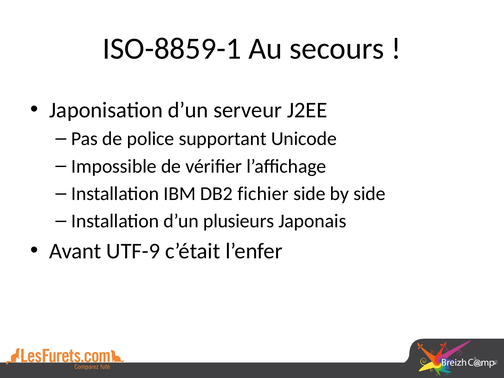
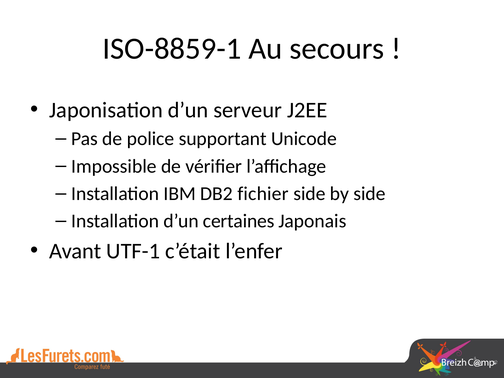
plusieurs: plusieurs -> certaines (239, 221)
UTF-9: UTF-9 -> UTF-1 (133, 251)
